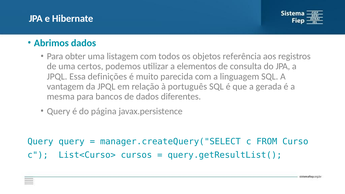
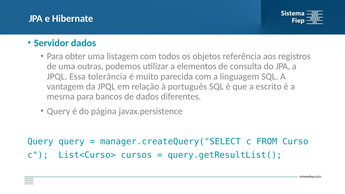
Abrimos: Abrimos -> Servidor (51, 43)
certos: certos -> outras (90, 66)
definições: definições -> tolerância (107, 76)
gerada: gerada -> escrito (269, 87)
